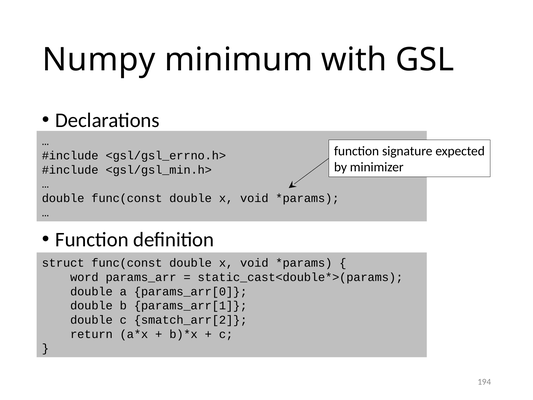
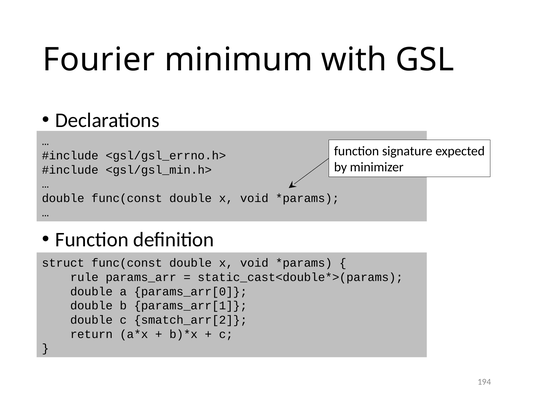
Numpy: Numpy -> Fourier (99, 60)
word: word -> rule (84, 277)
